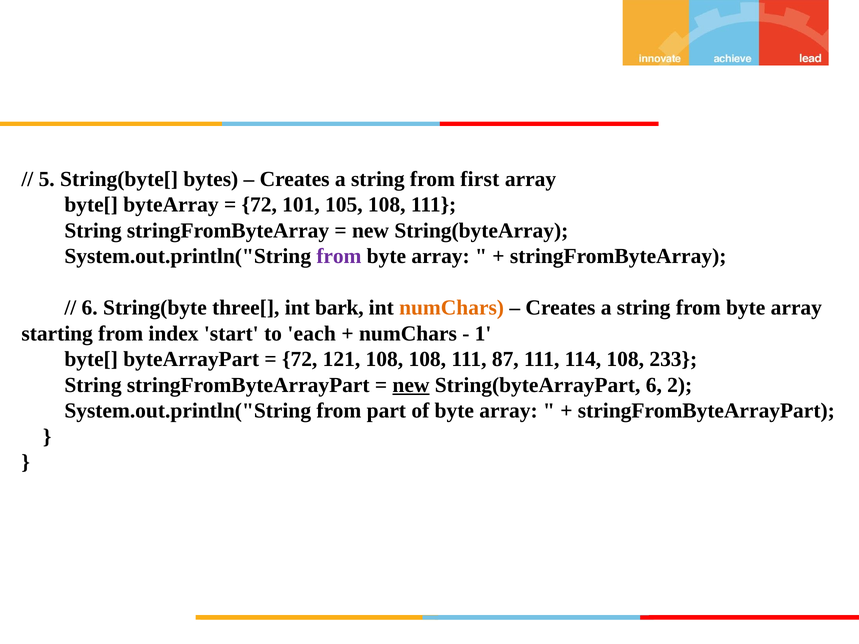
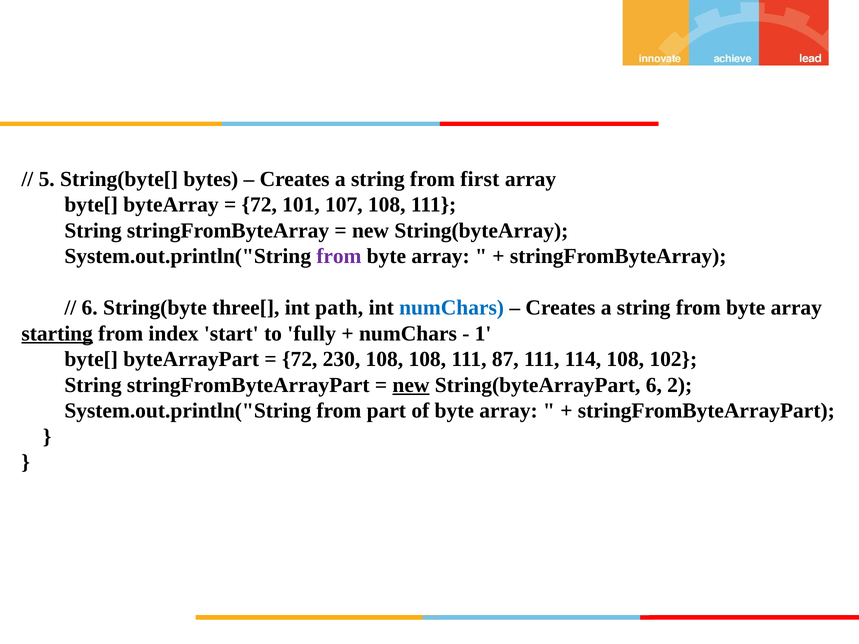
105: 105 -> 107 (344, 205)
bark: bark -> path (339, 308)
numChars colour: orange -> blue (452, 308)
starting underline: none -> present (57, 334)
each: each -> fully (312, 334)
121: 121 -> 230 (341, 359)
233: 233 -> 102 (673, 359)
